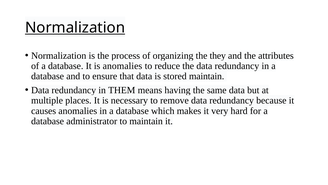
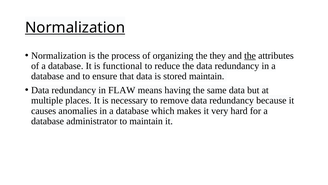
the underline: none -> present (250, 55)
is anomalies: anomalies -> functional (122, 66)
THEM: THEM -> FLAW (122, 90)
